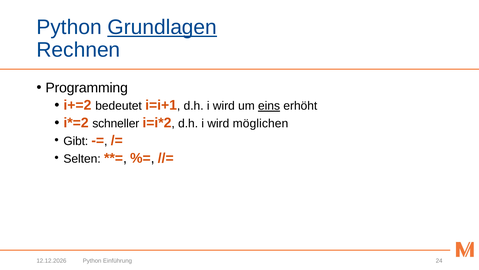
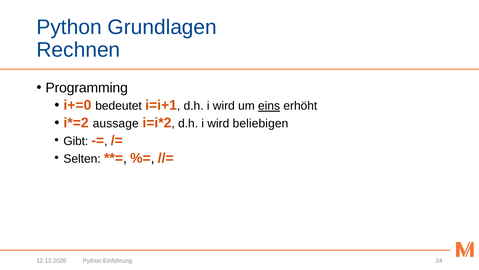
Grundlagen underline: present -> none (162, 27)
i+=2: i+=2 -> i+=0 (77, 105)
schneller: schneller -> aussage (116, 123)
möglichen: möglichen -> beliebigen (260, 123)
